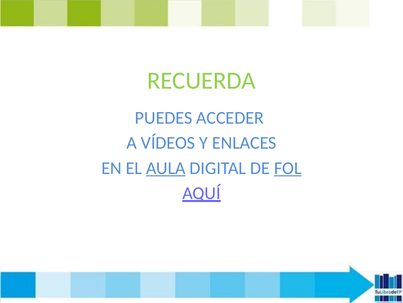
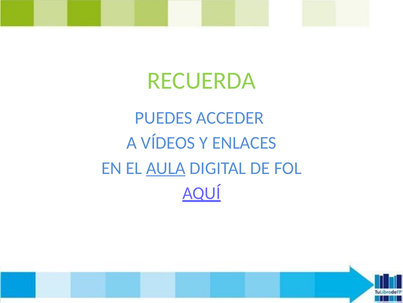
FOL underline: present -> none (288, 168)
